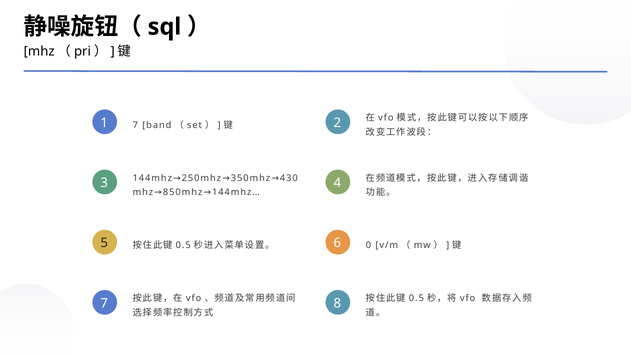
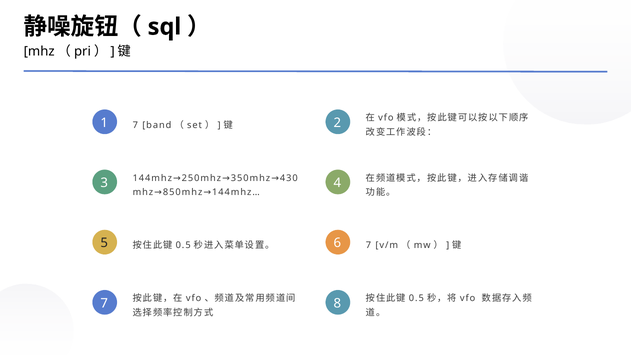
5 0: 0 -> 7 (368, 245)
